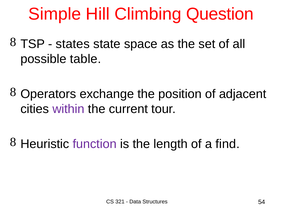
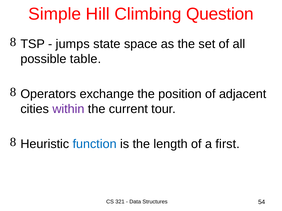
states: states -> jumps (73, 44)
function colour: purple -> blue (95, 144)
find: find -> first (228, 144)
